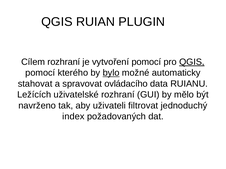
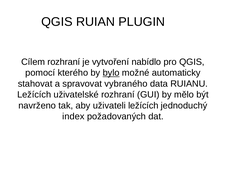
vytvoření pomocí: pomocí -> nabídlo (146, 62)
QGIS underline: present -> none (192, 62)
ovládacího: ovládacího -> vybraného (126, 84)
uživateli filtrovat: filtrovat -> ležících (143, 106)
